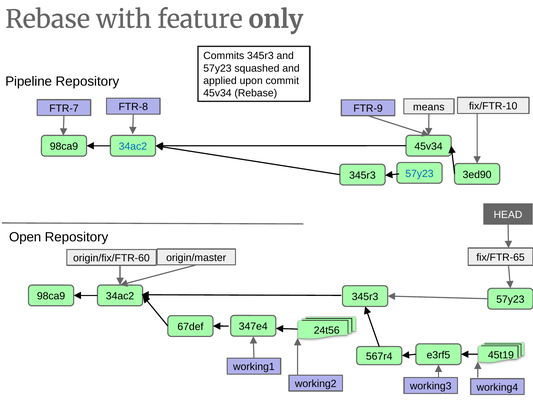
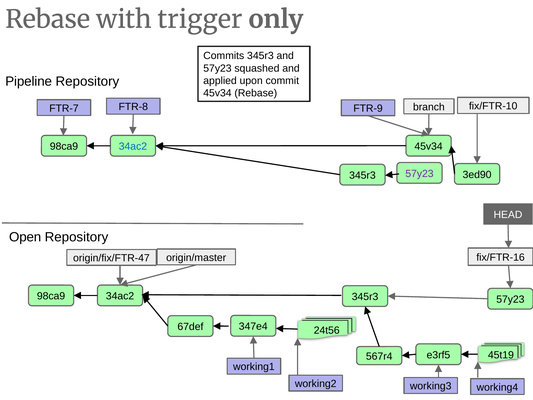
feature: feature -> trigger (200, 20)
means: means -> branch (429, 107)
57y23 colour: blue -> purple (419, 173)
fix/FTR-65: fix/FTR-65 -> fix/FTR-16 (501, 257)
origin/fix/FTR-60: origin/fix/FTR-60 -> origin/fix/FTR-47 (111, 258)
